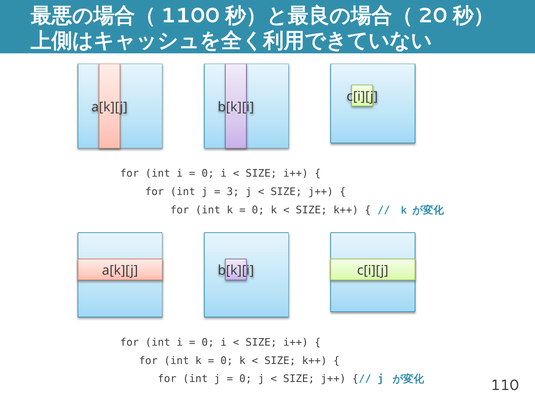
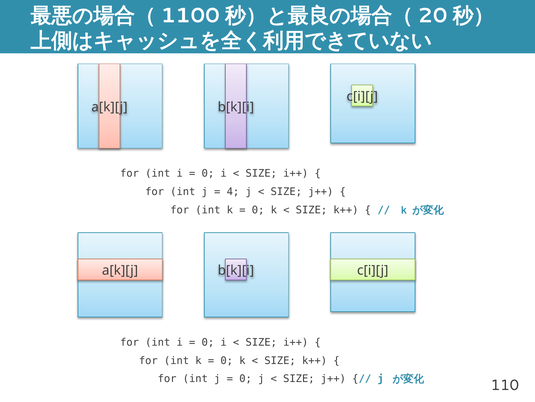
3: 3 -> 4 (233, 191)
